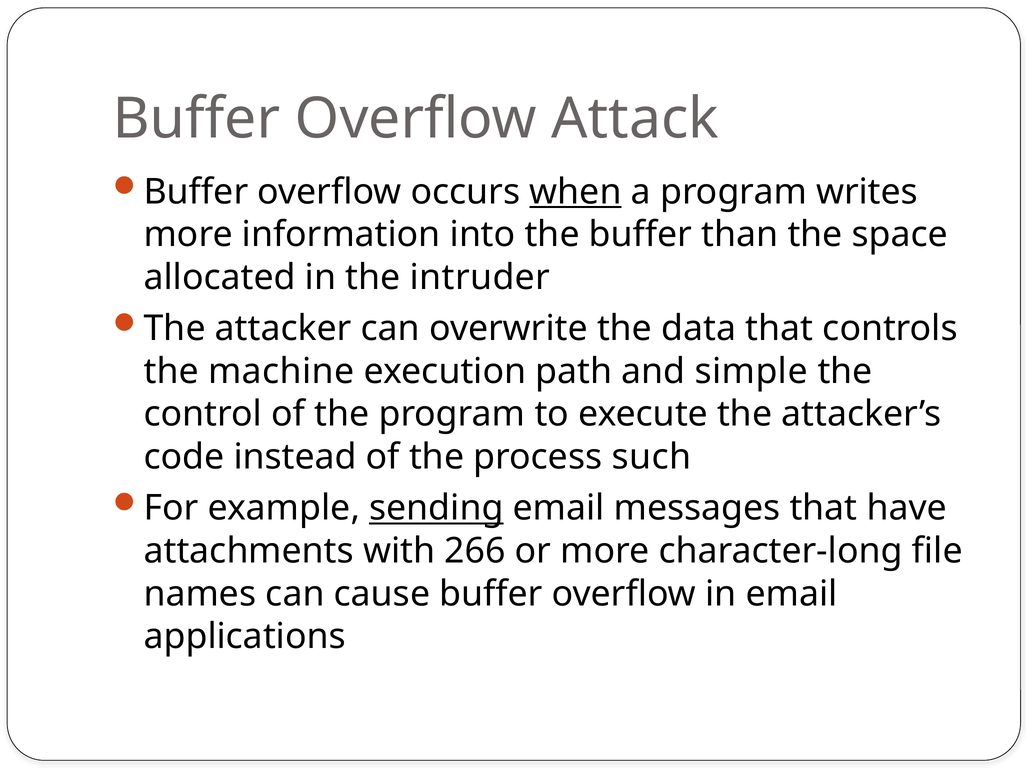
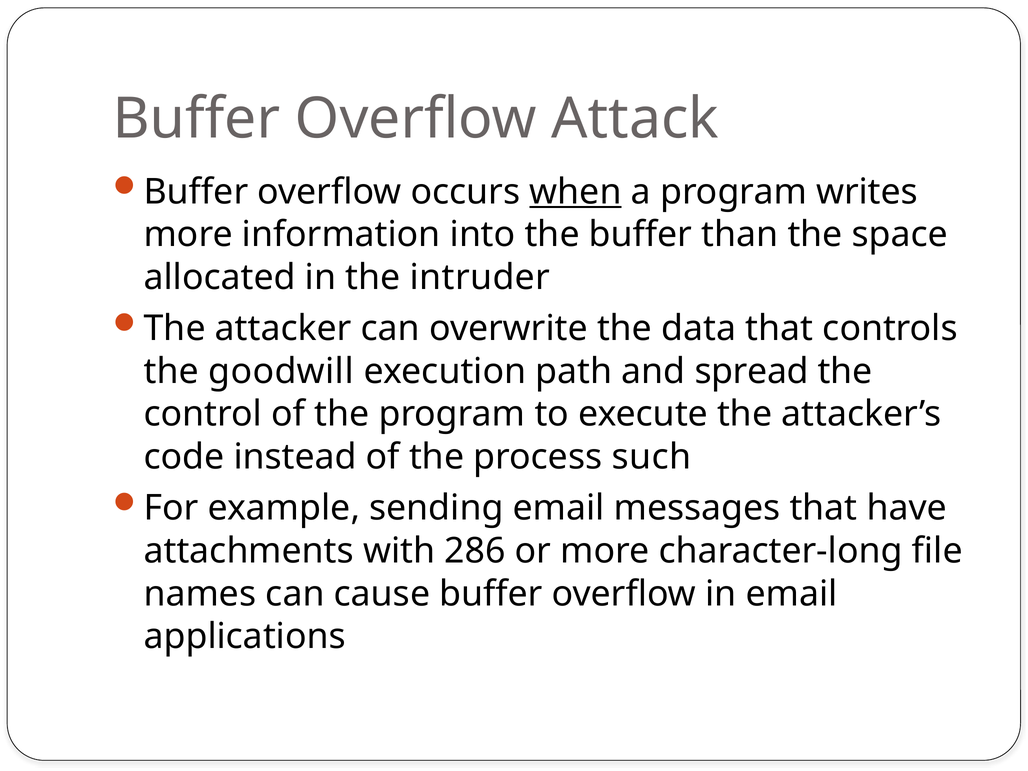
machine: machine -> goodwill (281, 371)
simple: simple -> spread (752, 371)
sending underline: present -> none (436, 508)
266: 266 -> 286 (475, 551)
